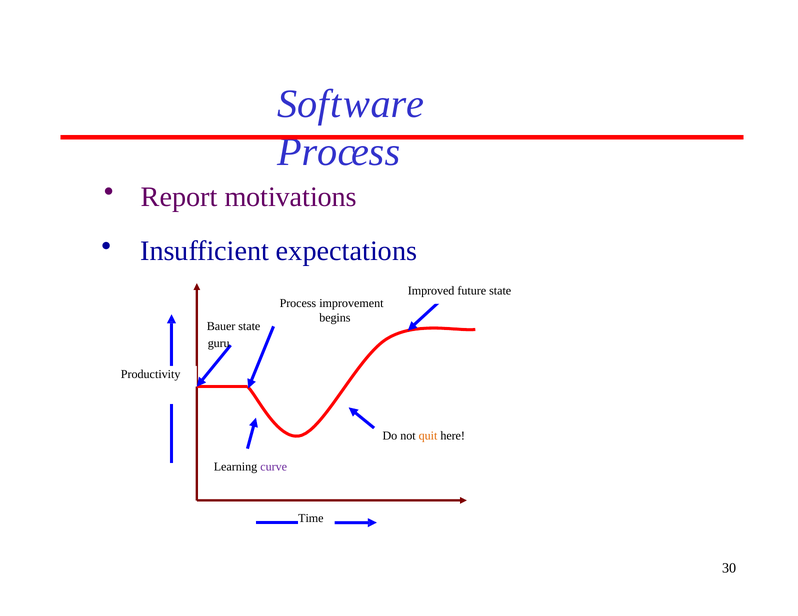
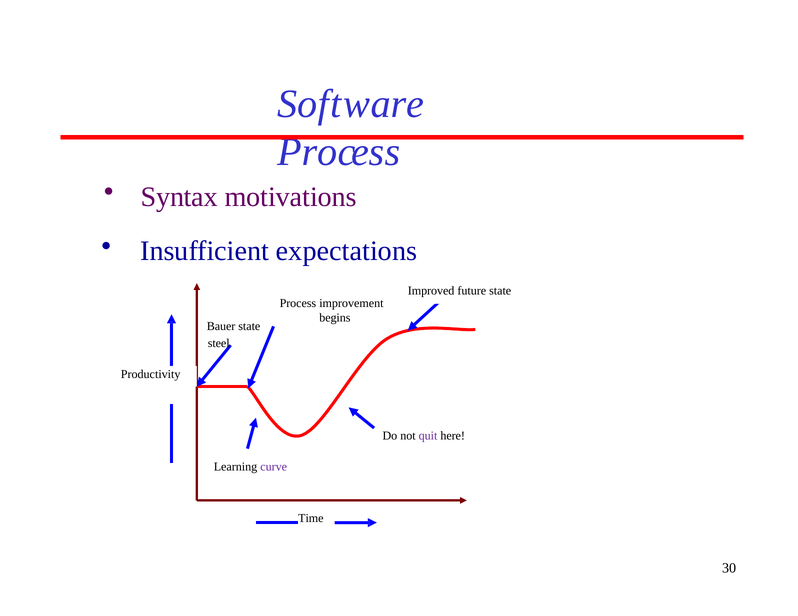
Report: Report -> Syntax (179, 197)
guru: guru -> steel (219, 344)
quit colour: orange -> purple (428, 436)
